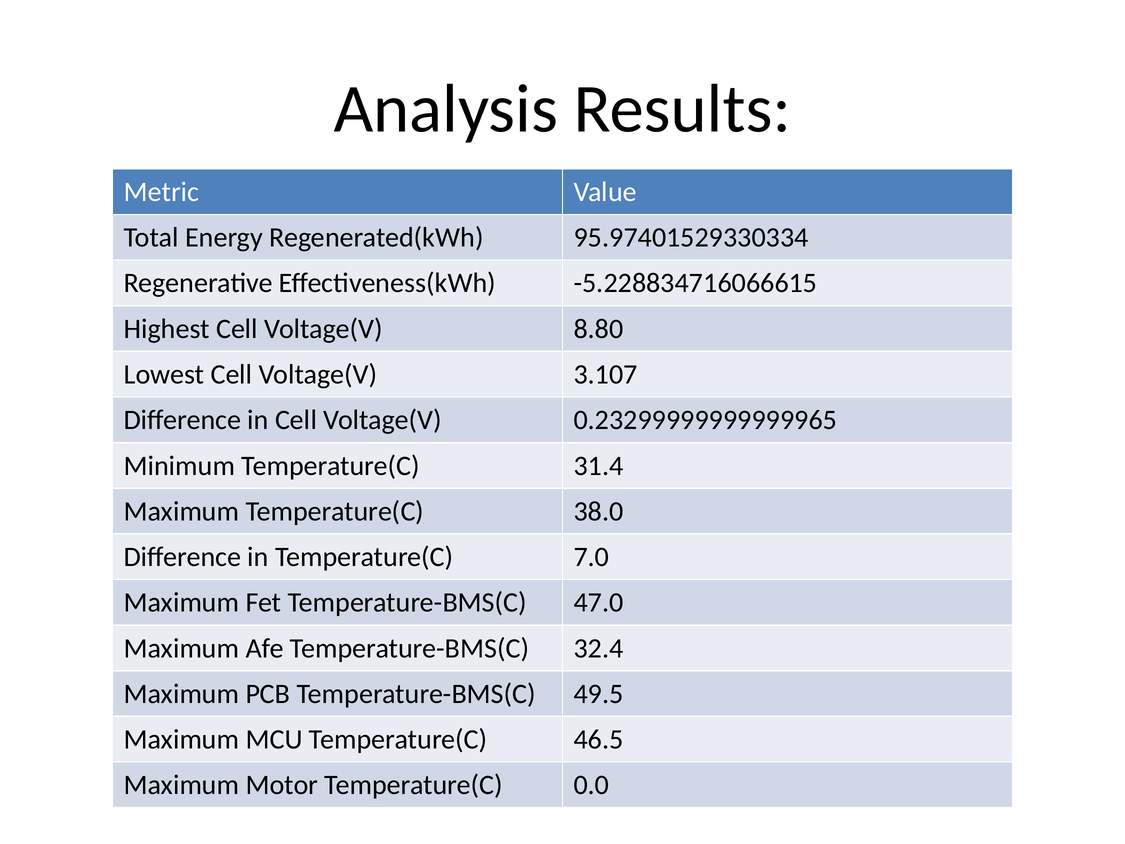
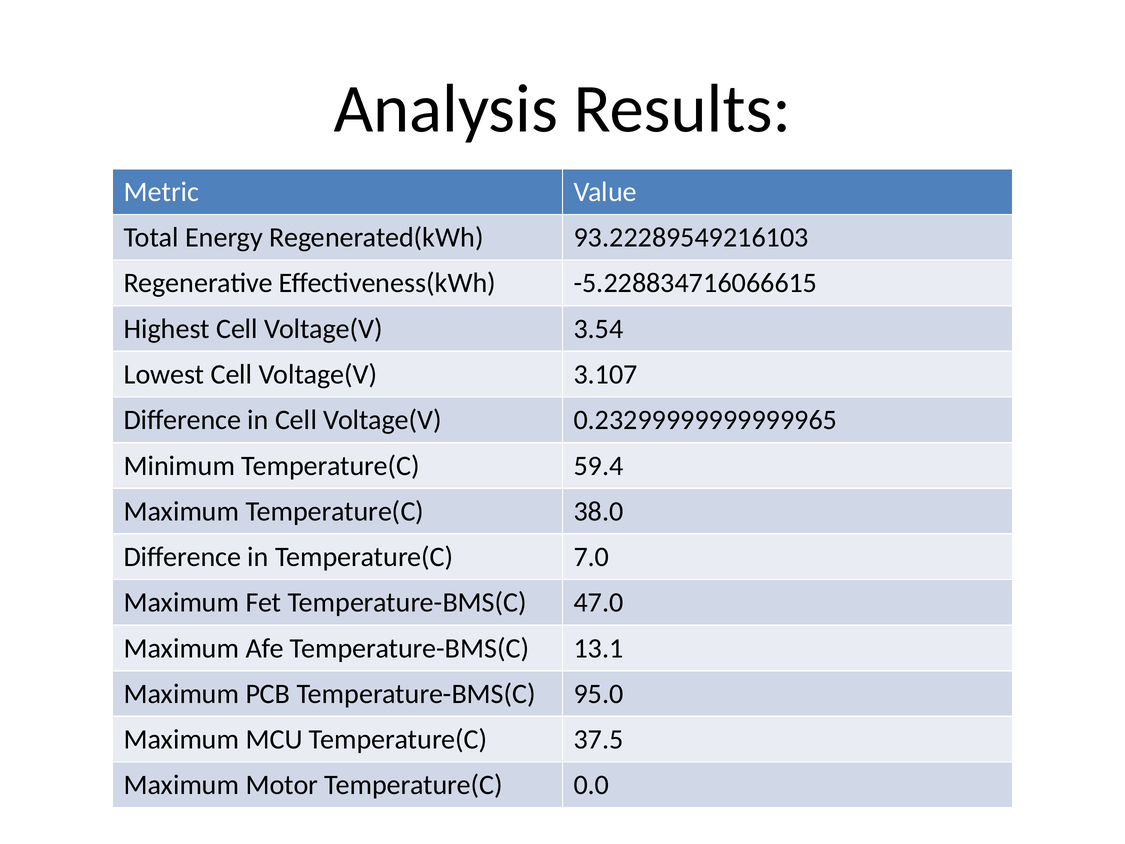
95.97401529330334: 95.97401529330334 -> 93.22289549216103 (691, 238)
8.80: 8.80 -> 3.54 (599, 329)
31.4: 31.4 -> 59.4 (599, 466)
32.4: 32.4 -> 13.1 (599, 648)
49.5: 49.5 -> 95.0 (599, 694)
46.5: 46.5 -> 37.5 (599, 739)
